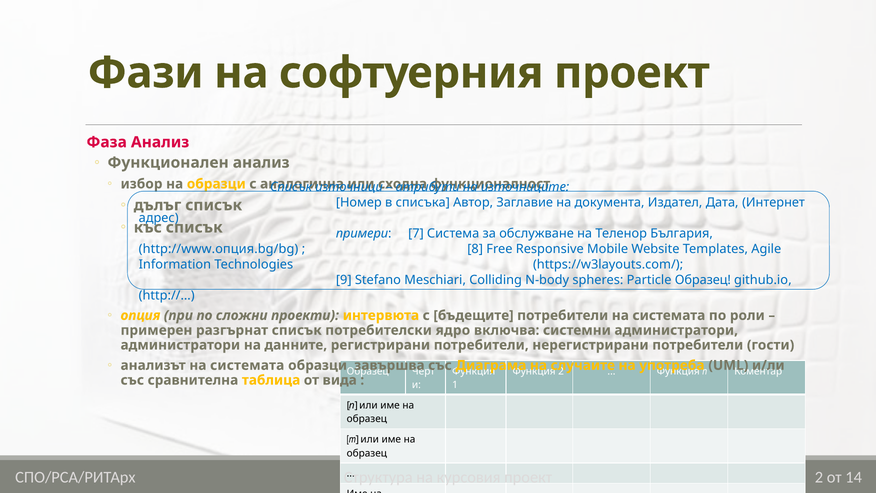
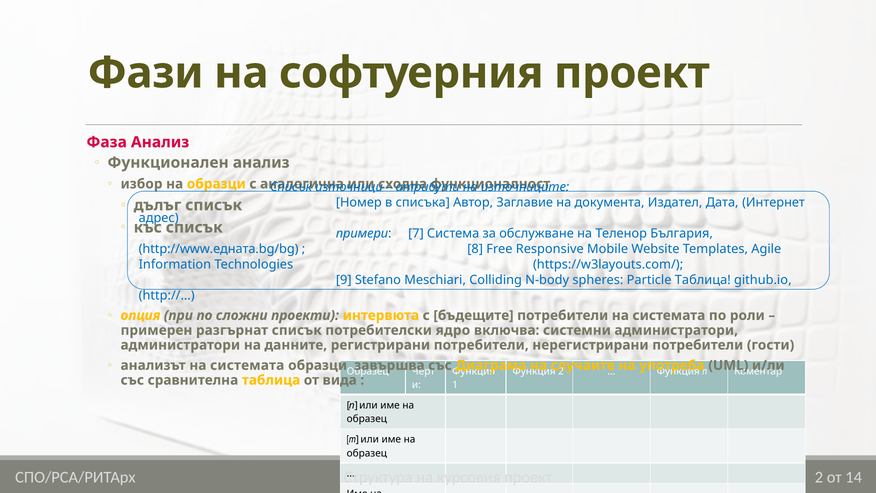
http://www.опция.bg/bg: http://www.опция.bg/bg -> http://www.едната.bg/bg (219, 249)
Particle Образец: Образец -> Таблица (703, 280)
